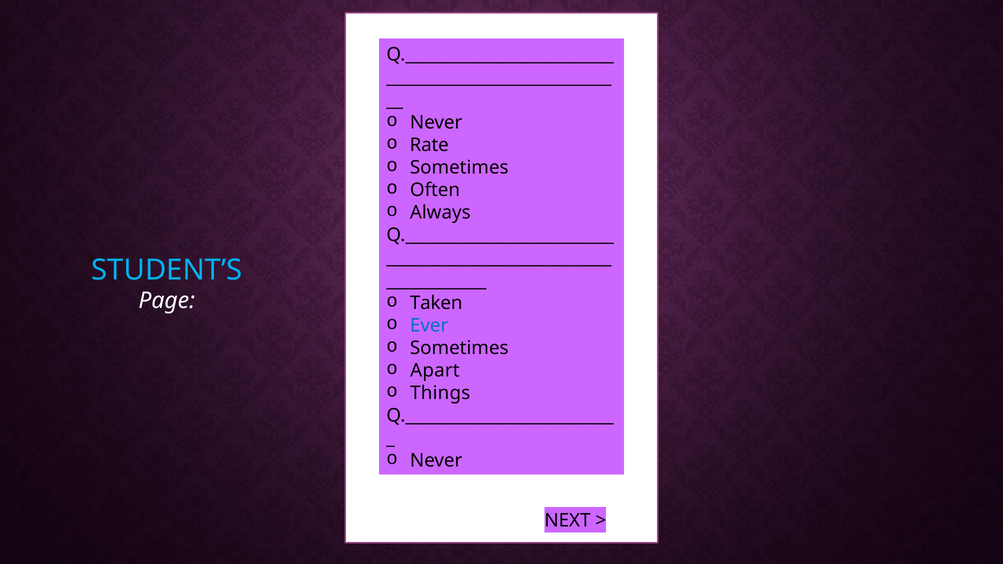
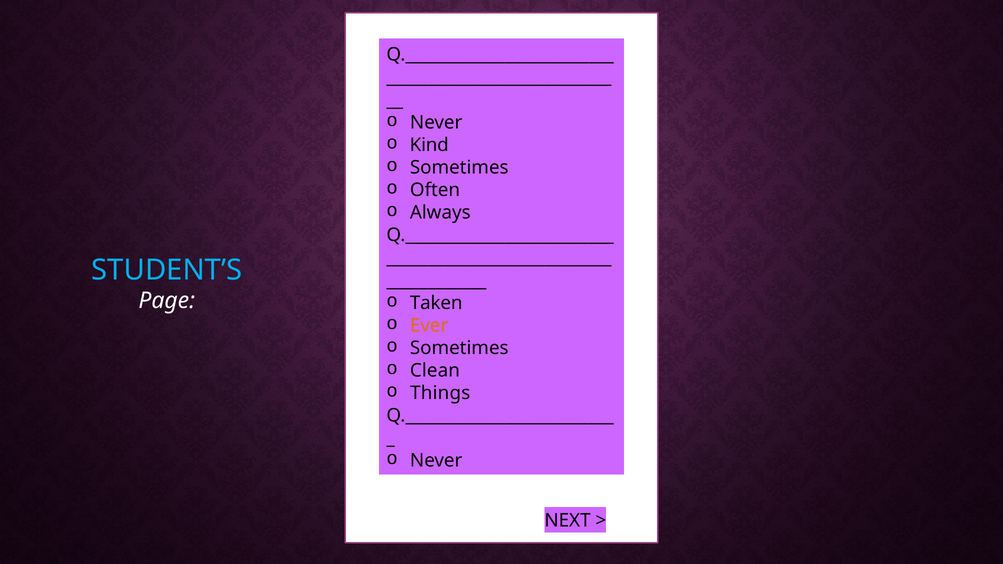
Rate: Rate -> Kind (429, 145)
Ever colour: blue -> orange (429, 326)
Apart: Apart -> Clean (435, 371)
